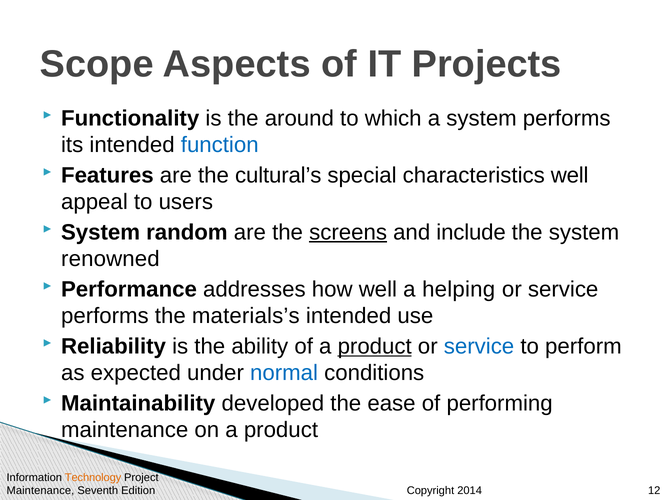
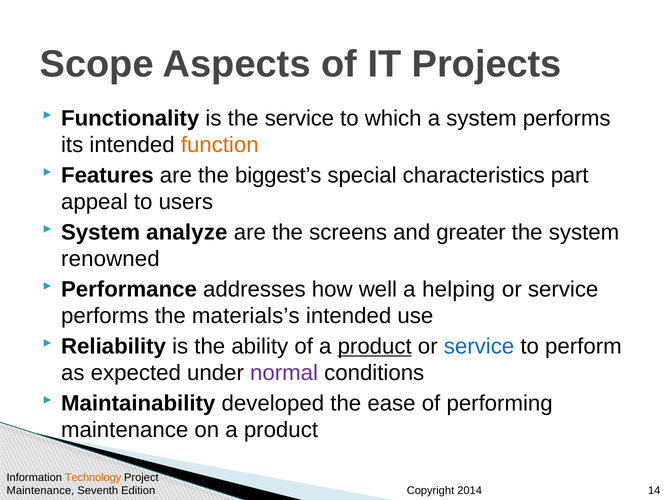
the around: around -> service (299, 118)
function colour: blue -> orange (220, 145)
cultural’s: cultural’s -> biggest’s (278, 175)
characteristics well: well -> part (570, 175)
random: random -> analyze (187, 232)
screens underline: present -> none (348, 232)
include: include -> greater (471, 232)
normal colour: blue -> purple (284, 373)
12: 12 -> 14 (654, 491)
